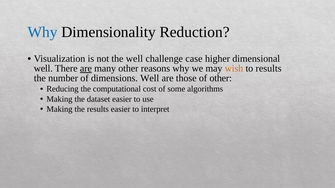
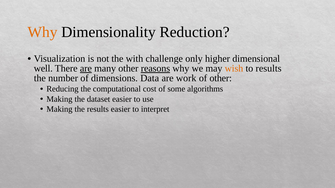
Why colour: blue -> orange (43, 32)
the well: well -> with (134, 59)
case: case -> only (194, 59)
reasons underline: none -> present (155, 69)
dimensions Well: Well -> Data (150, 78)
those: those -> work (186, 78)
